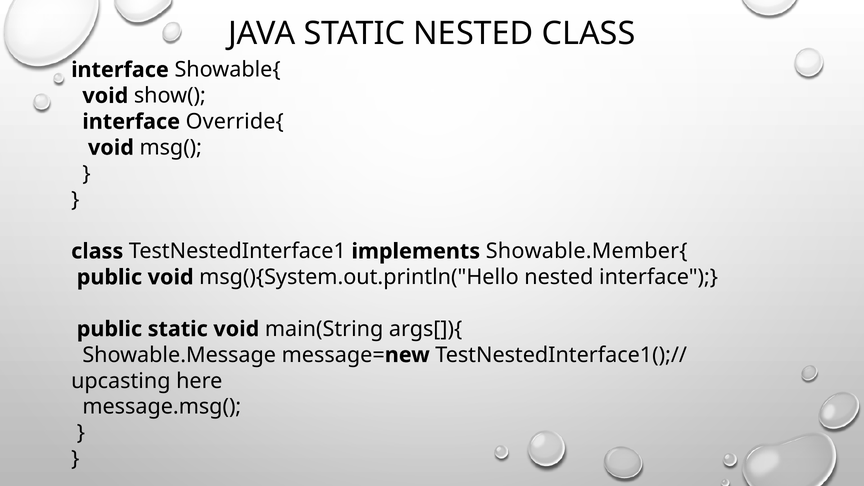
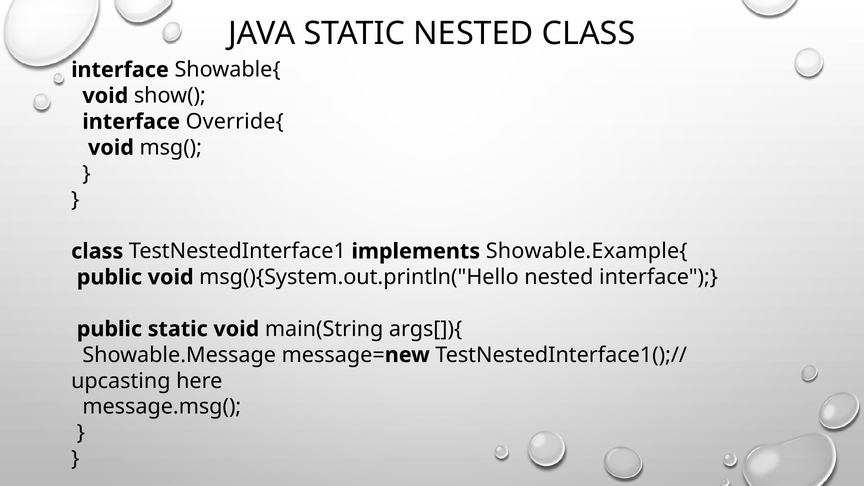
Showable.Member{: Showable.Member{ -> Showable.Example{ (587, 251)
